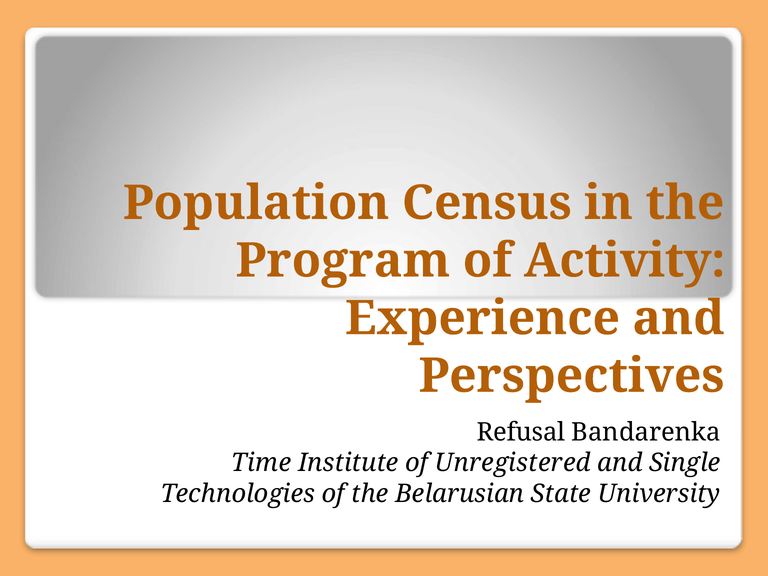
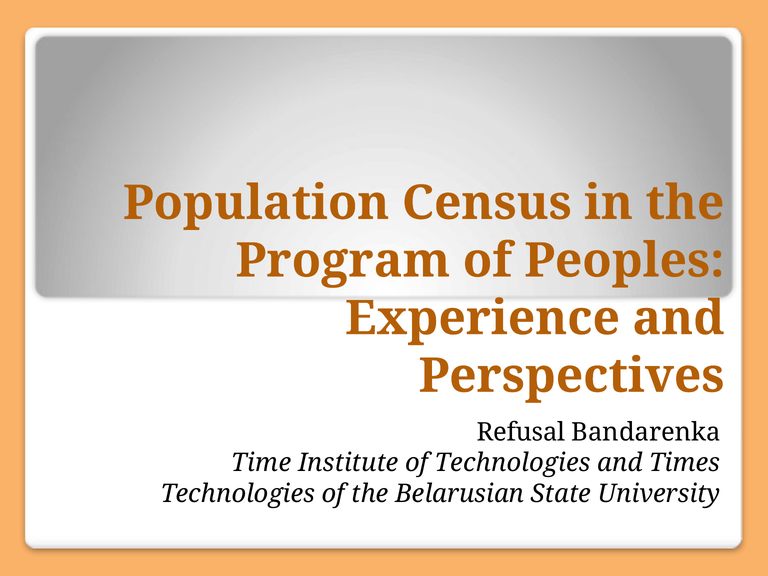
Activity: Activity -> Peoples (624, 261)
of Unregistered: Unregistered -> Technologies (513, 463)
Single: Single -> Times (685, 463)
